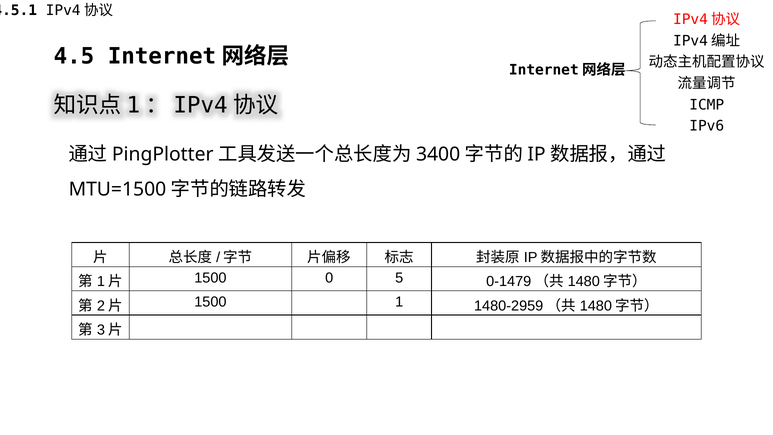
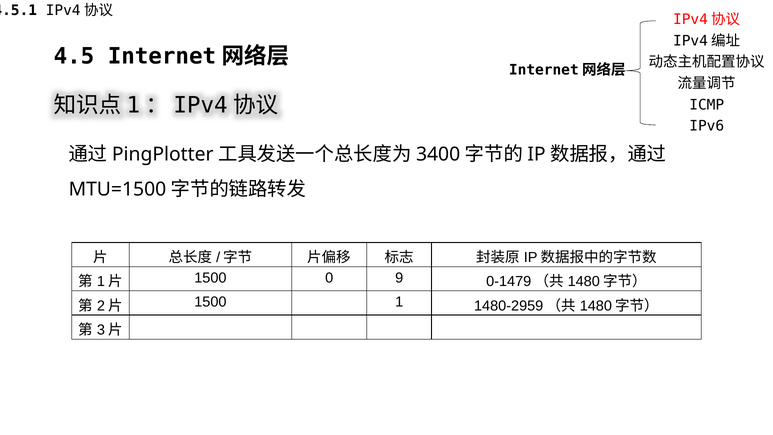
5: 5 -> 9 (399, 278)
